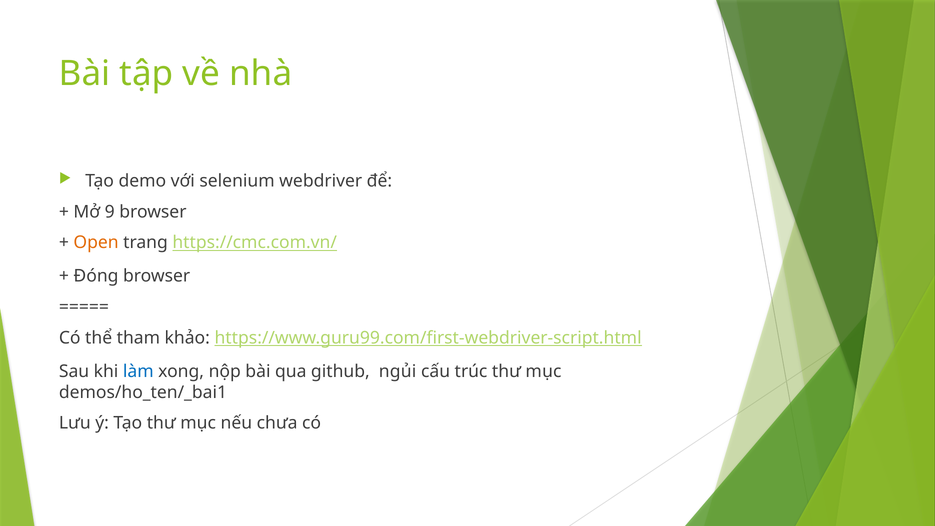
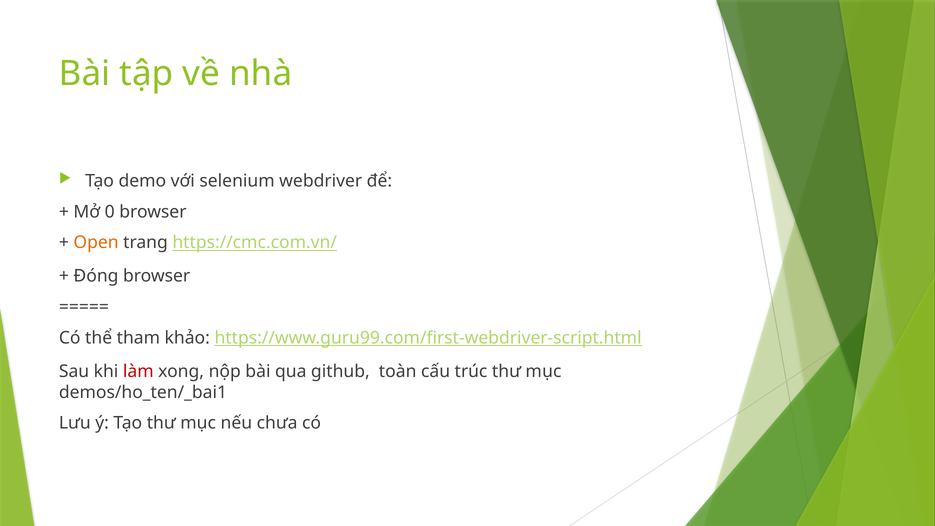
9: 9 -> 0 (110, 212)
làm colour: blue -> red (138, 371)
ngủi: ngủi -> toàn (398, 371)
